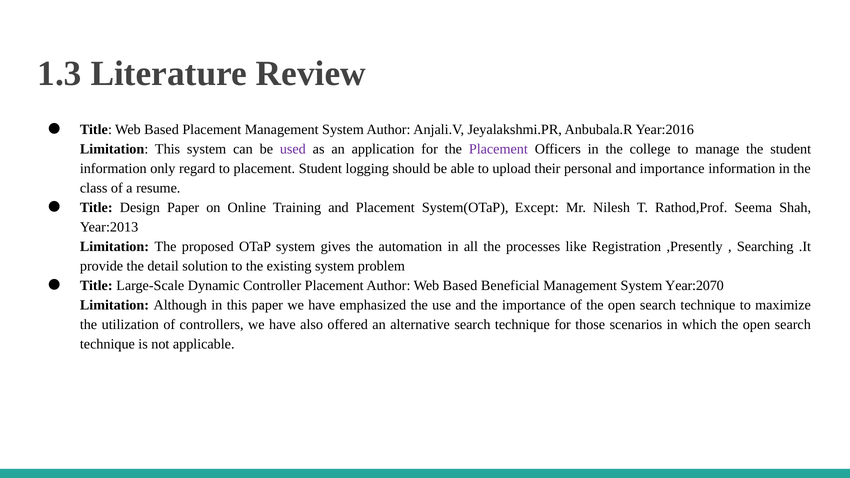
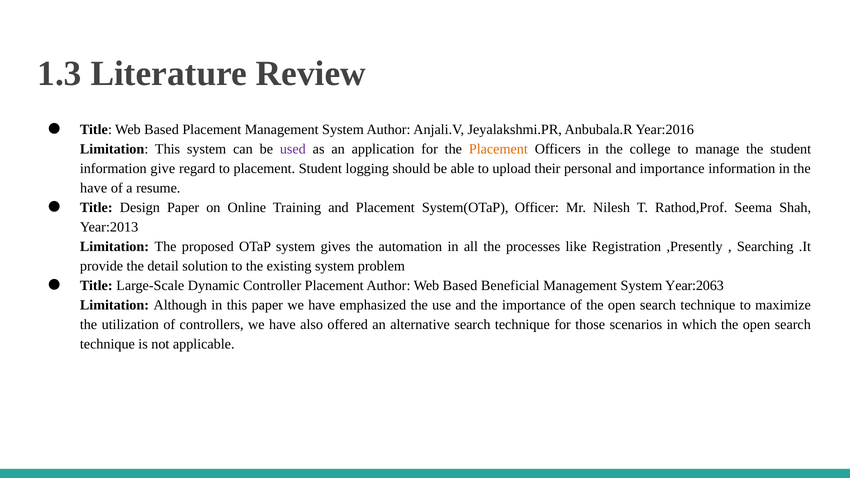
Placement colour: purple -> orange (498, 149)
only: only -> give (163, 169)
class: class -> have (94, 188)
Except: Except -> Officer (537, 208)
Year:2070: Year:2070 -> Year:2063 (694, 286)
